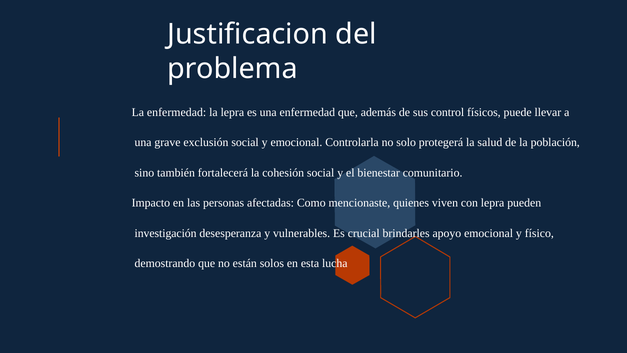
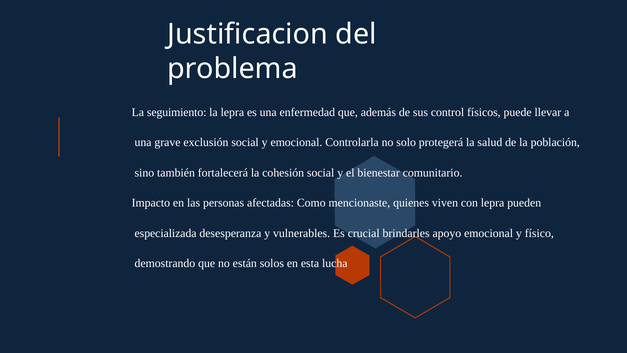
La enfermedad: enfermedad -> seguimiento (177, 112)
investigación: investigación -> especializada (166, 233)
